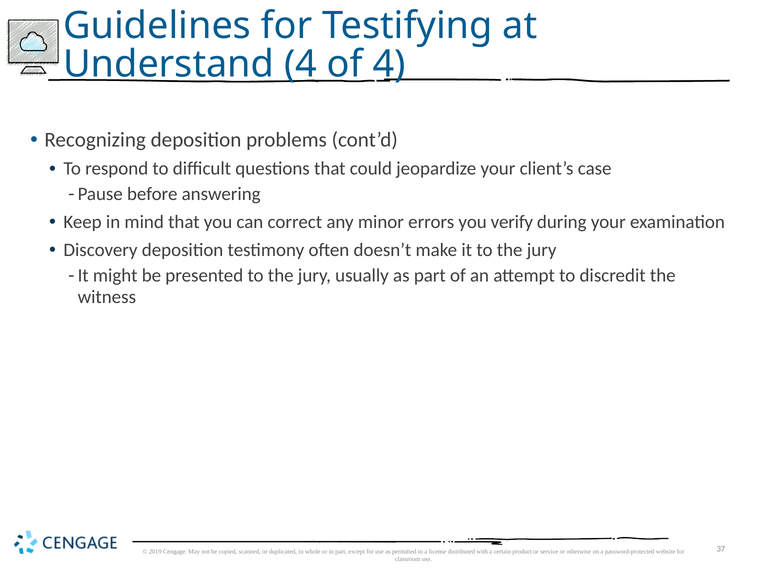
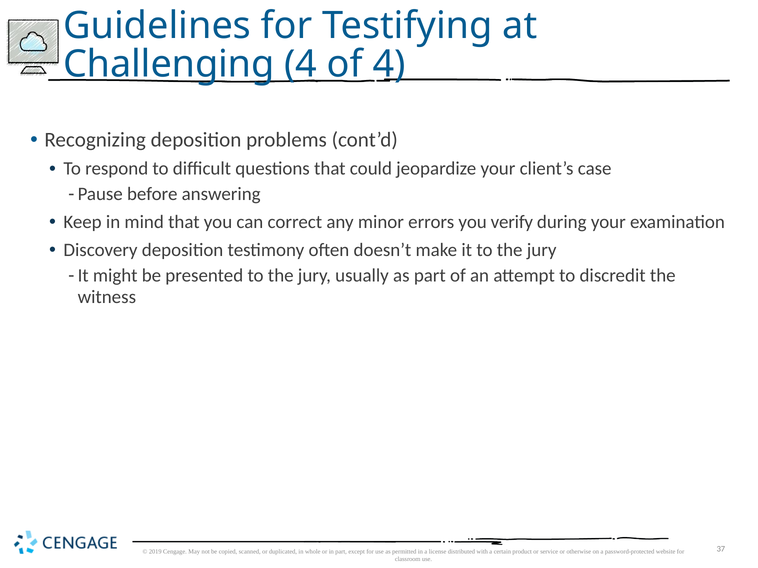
Understand: Understand -> Challenging (169, 64)
